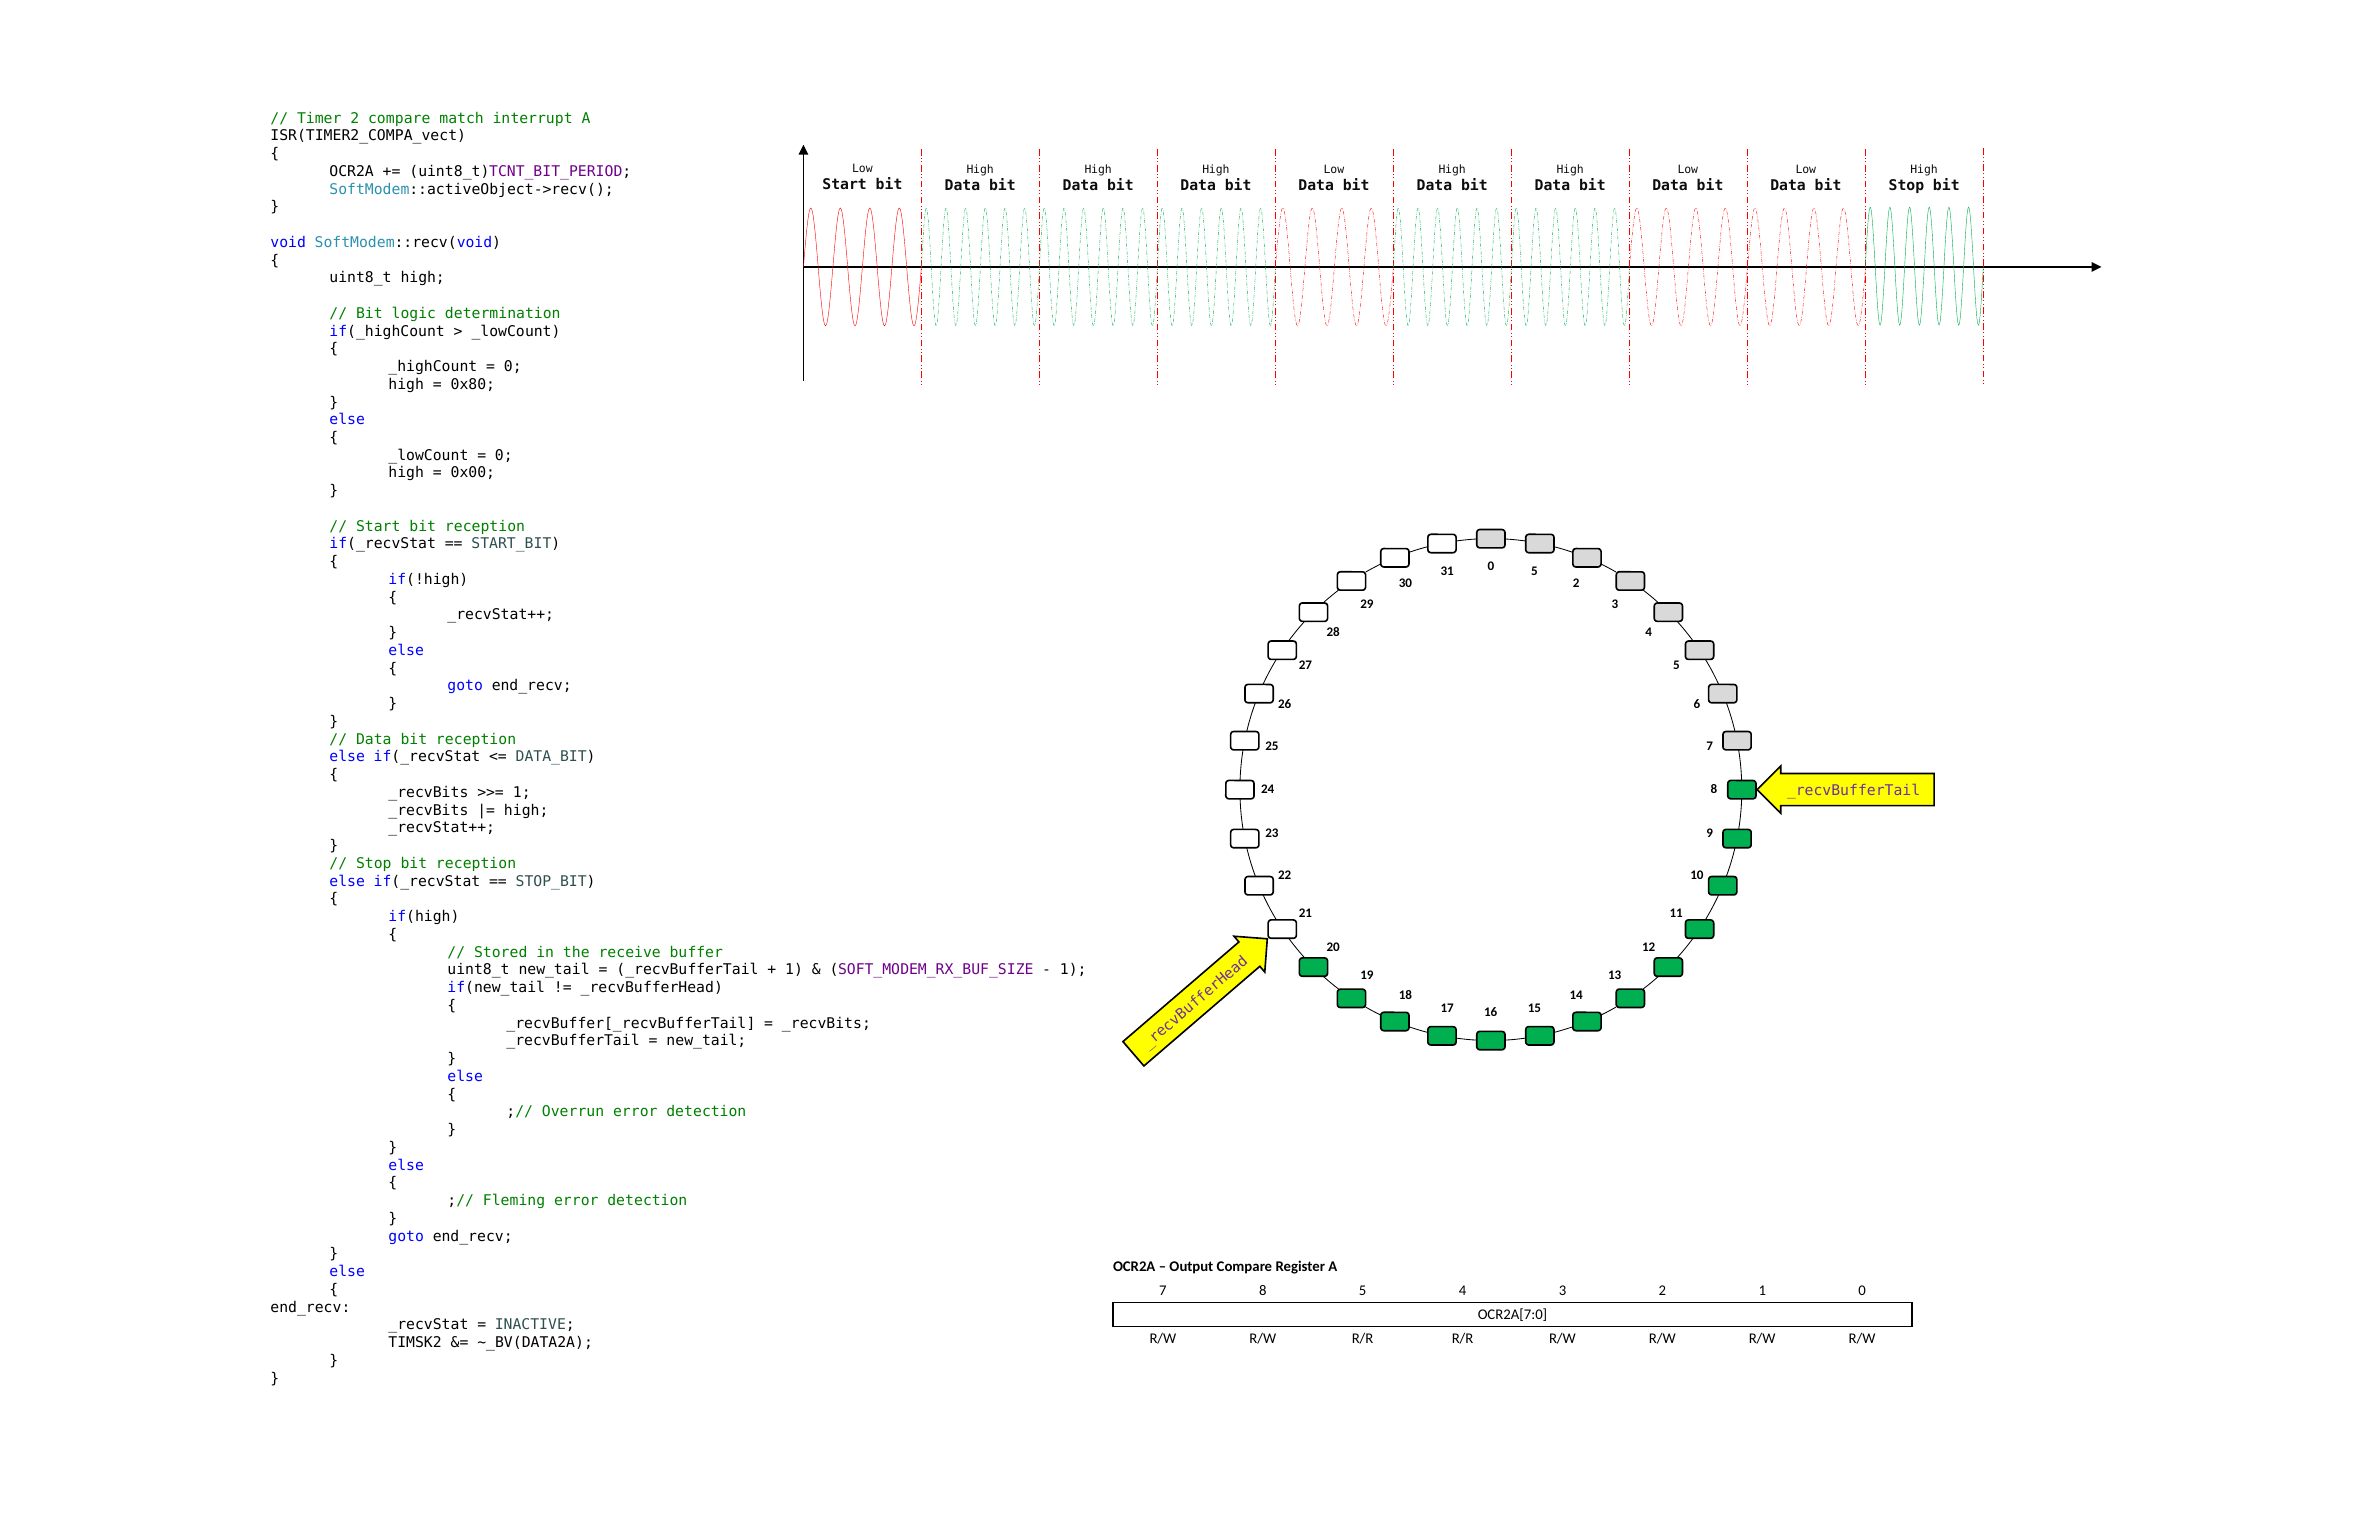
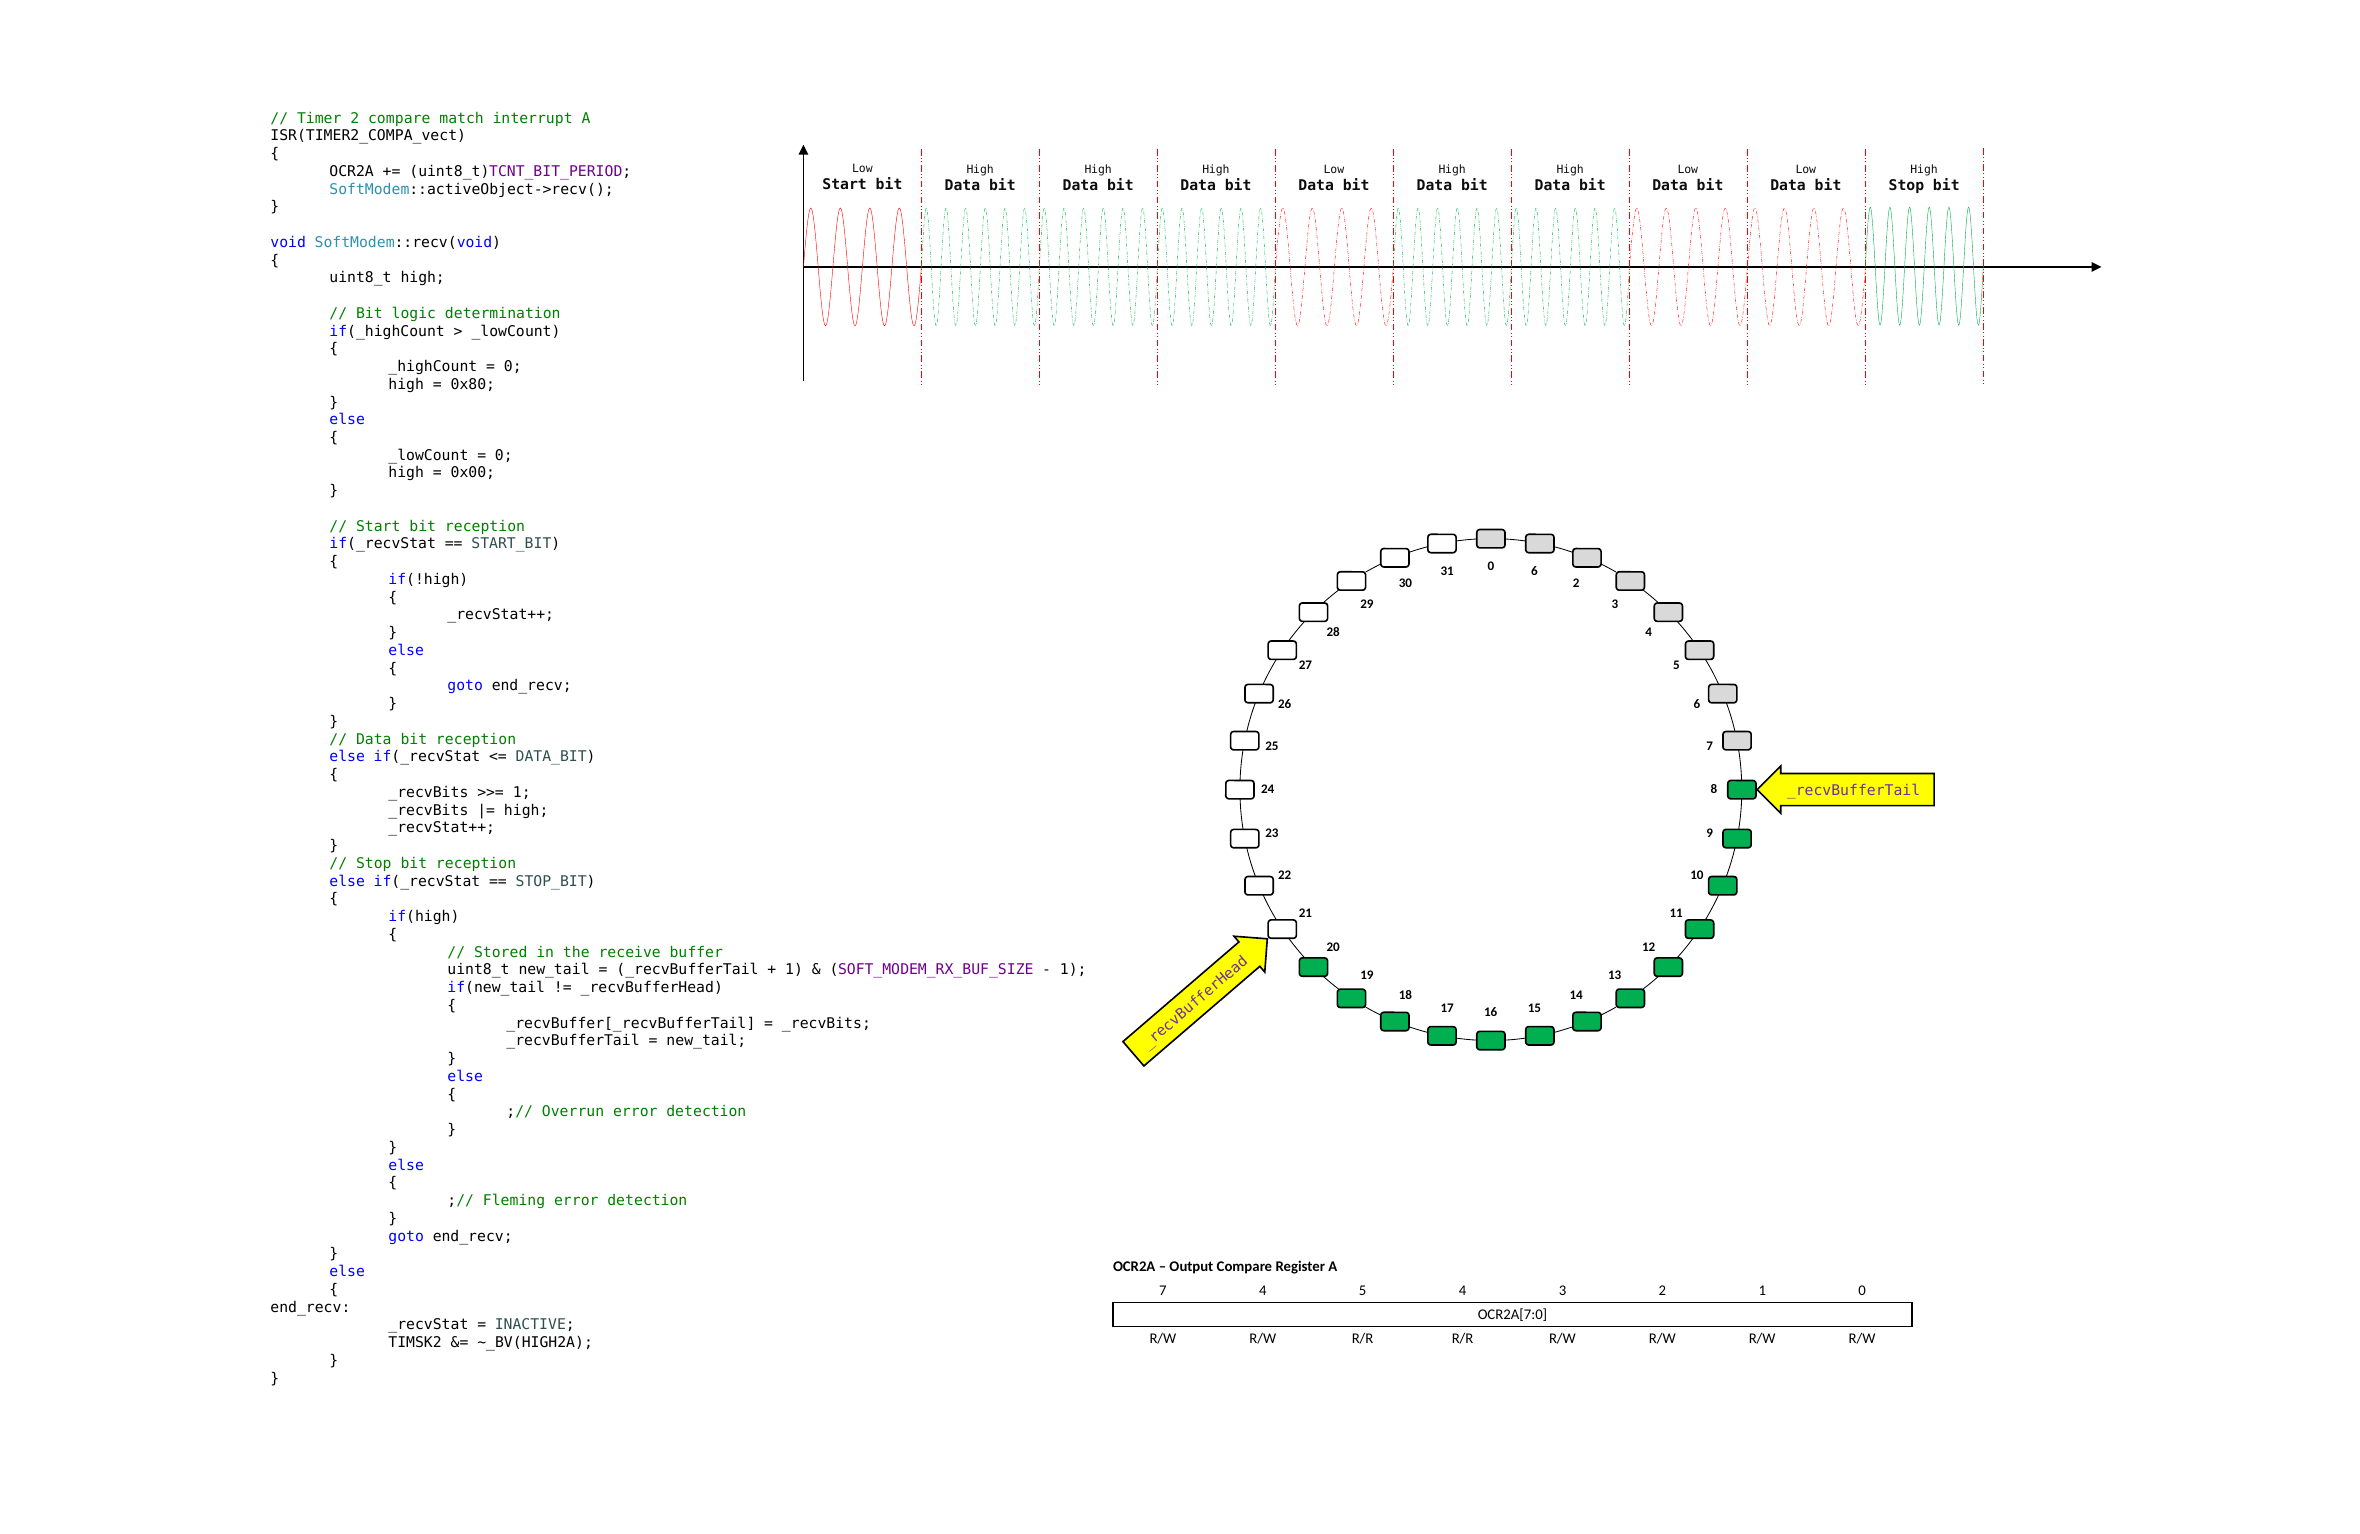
0 5: 5 -> 6 (1534, 571)
8: 8 -> 4 (1263, 1291)
~_BV(DATA2A: ~_BV(DATA2A -> ~_BV(HIGH2A (535, 1343)
